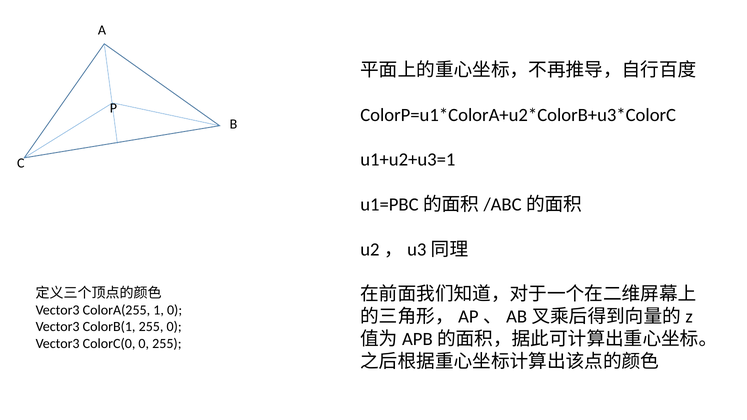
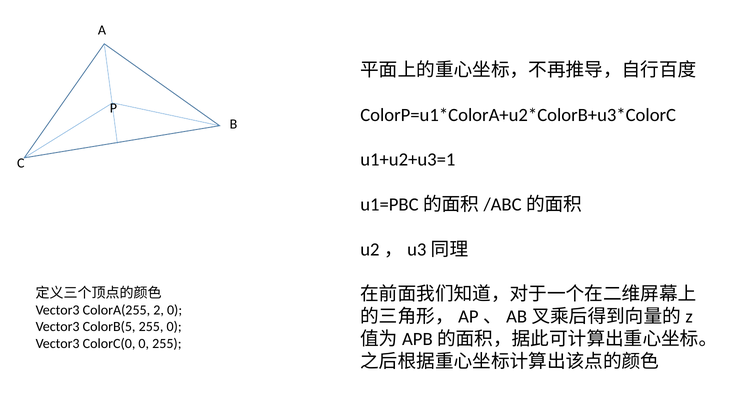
1: 1 -> 2 (159, 310)
ColorB(1: ColorB(1 -> ColorB(5 (109, 327)
